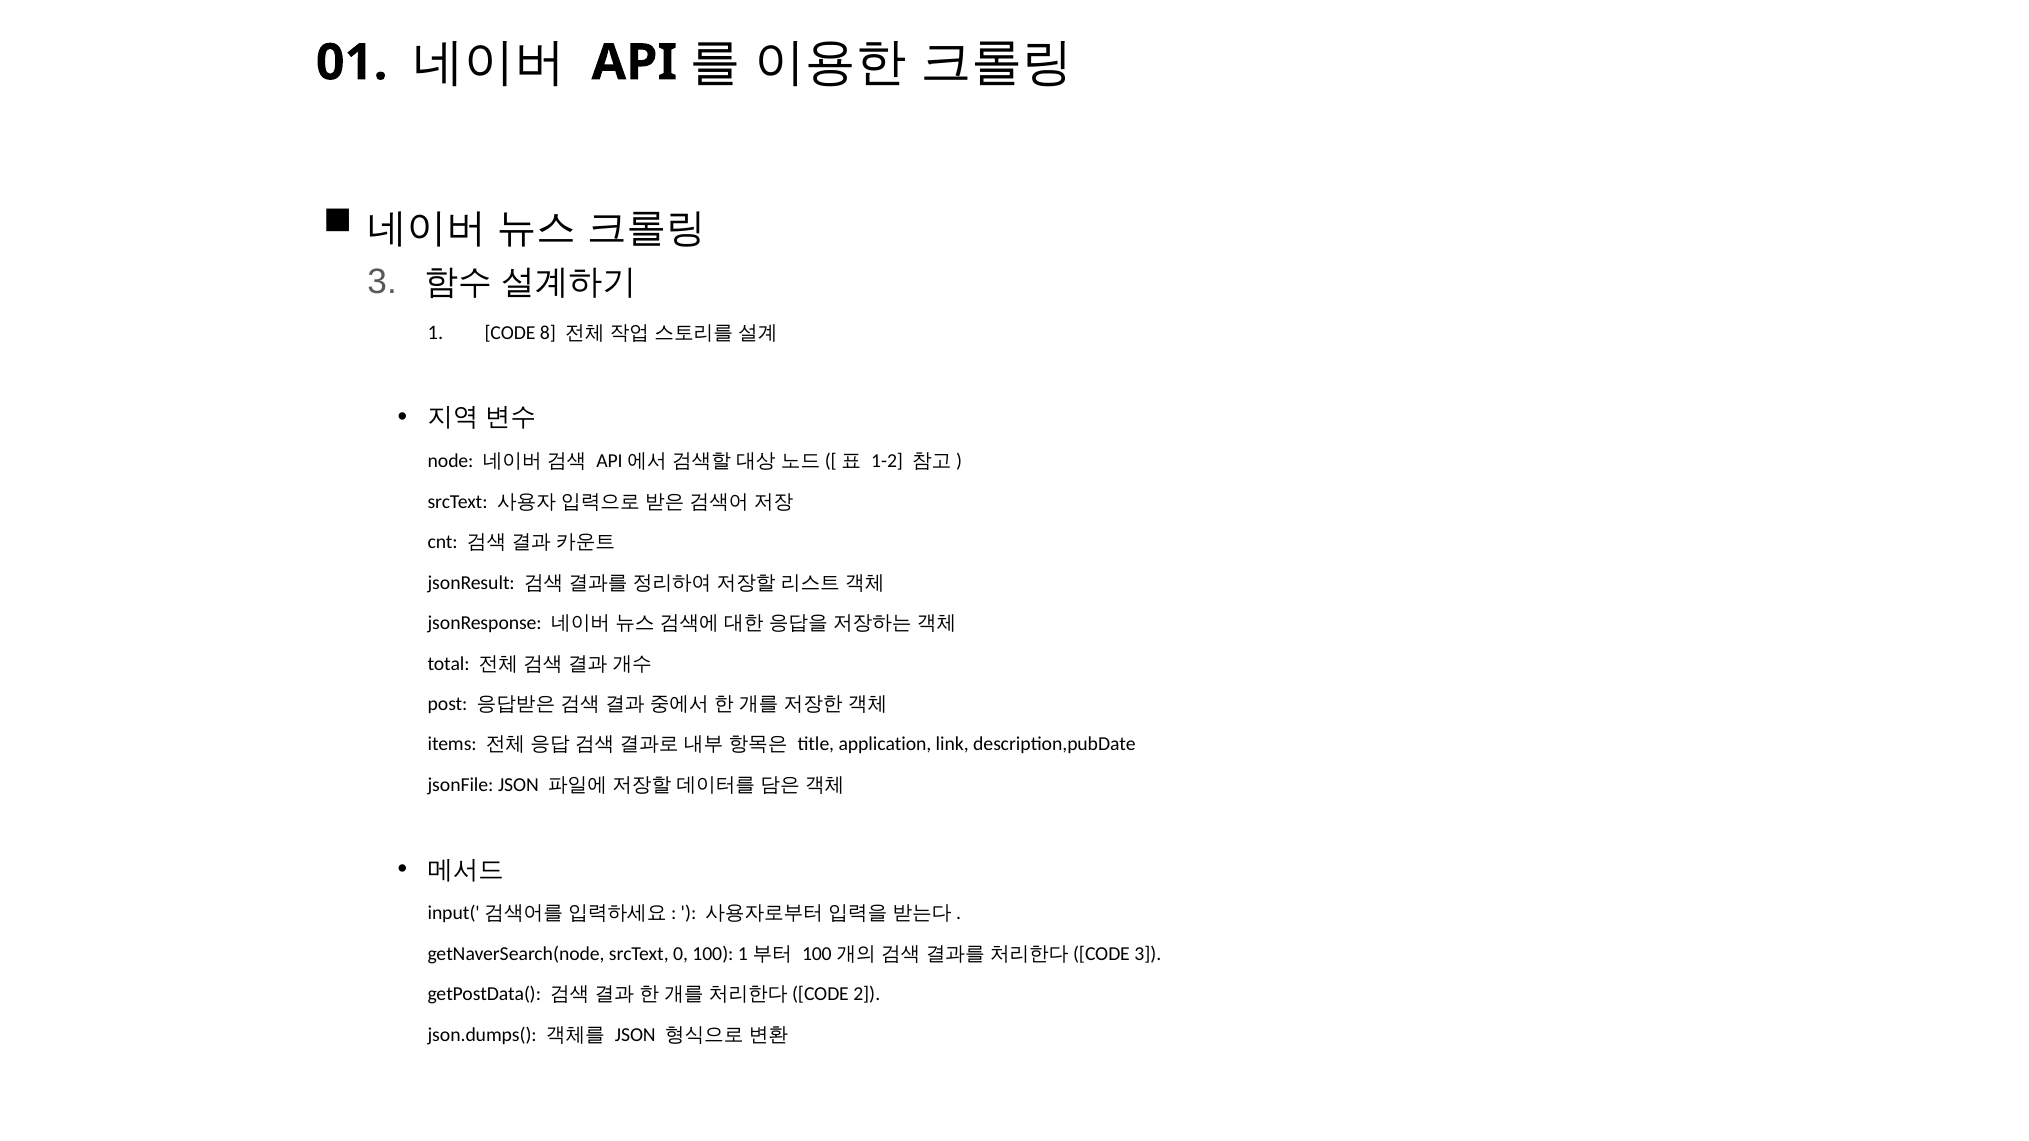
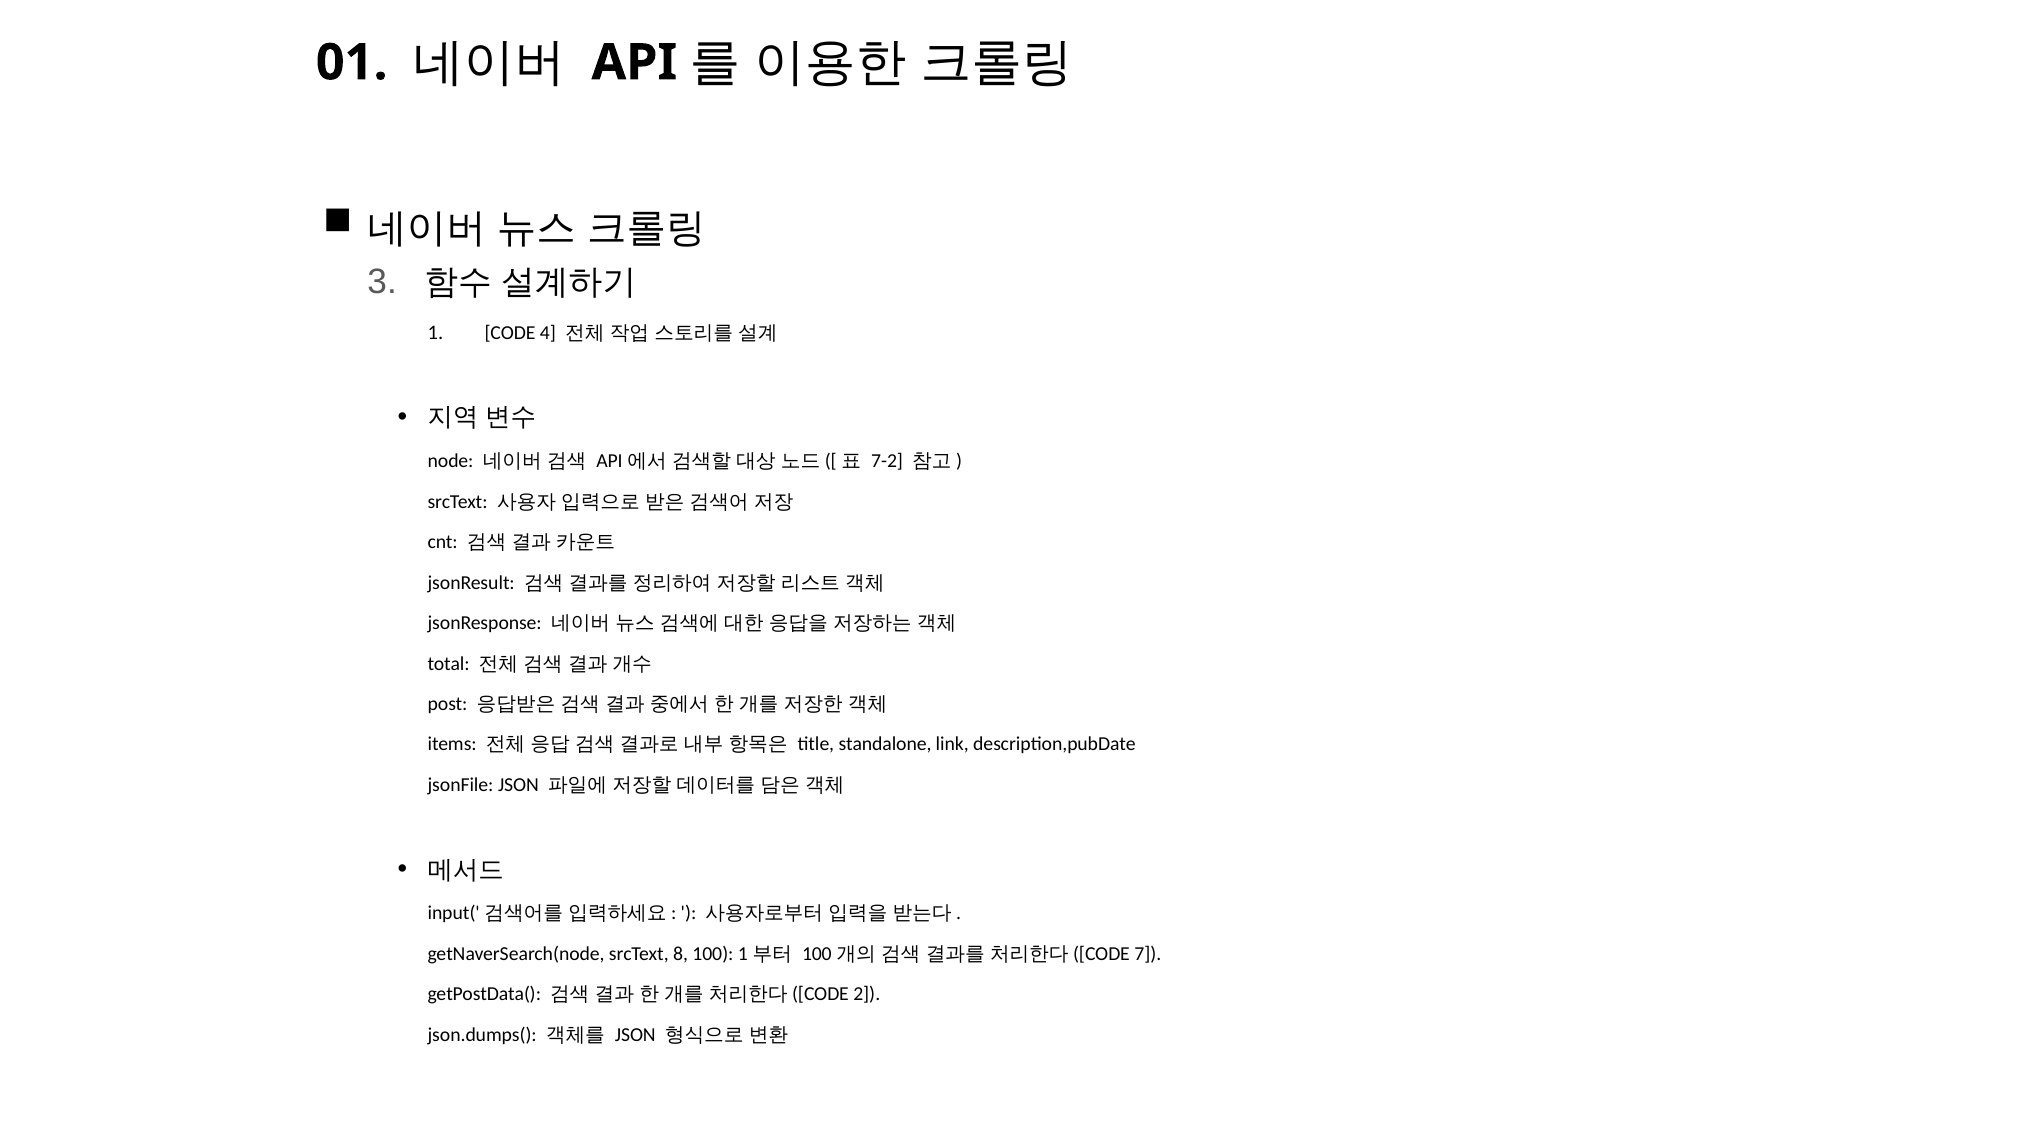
8: 8 -> 4 (548, 333)
1-2: 1-2 -> 7-2 (887, 461)
application: application -> standalone (885, 745)
0: 0 -> 8 (680, 954)
3: 3 -> 7 (1148, 954)
